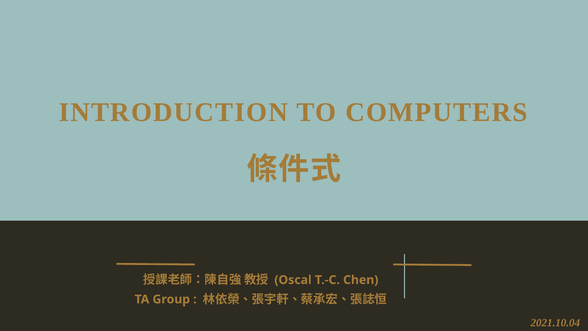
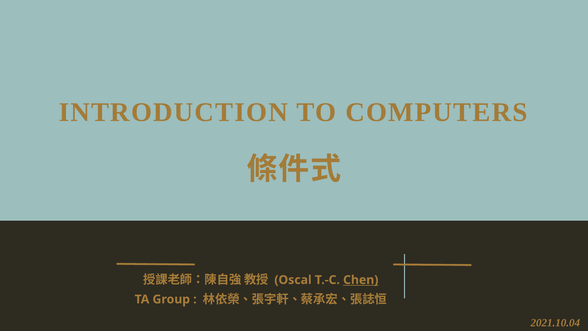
Chen underline: none -> present (361, 280)
